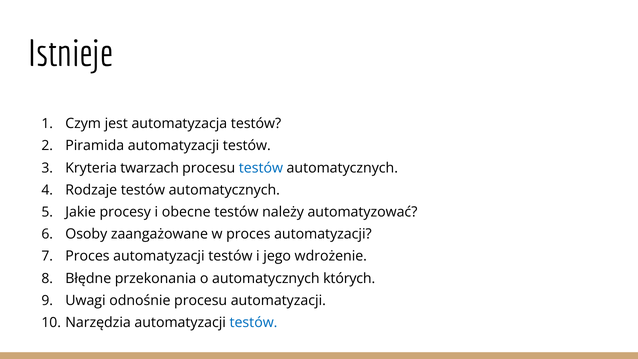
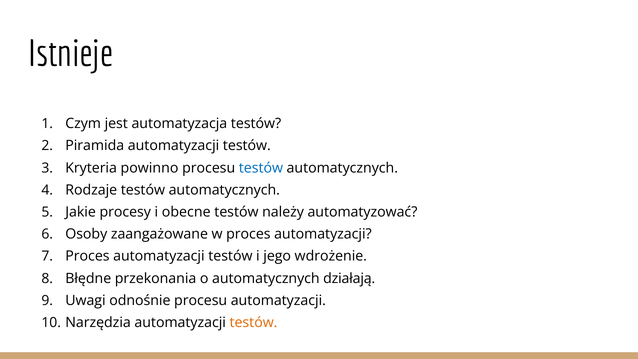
twarzach: twarzach -> powinno (150, 168)
których: których -> działają (349, 278)
testów colour: blue -> orange (253, 323)
